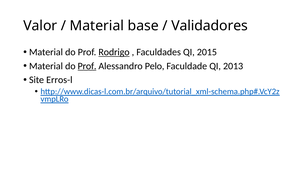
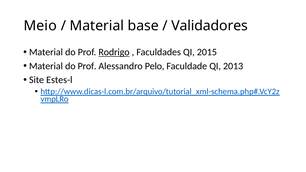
Valor: Valor -> Meio (40, 26)
Prof underline: present -> none (87, 66)
Erros-l: Erros-l -> Estes-l (59, 80)
